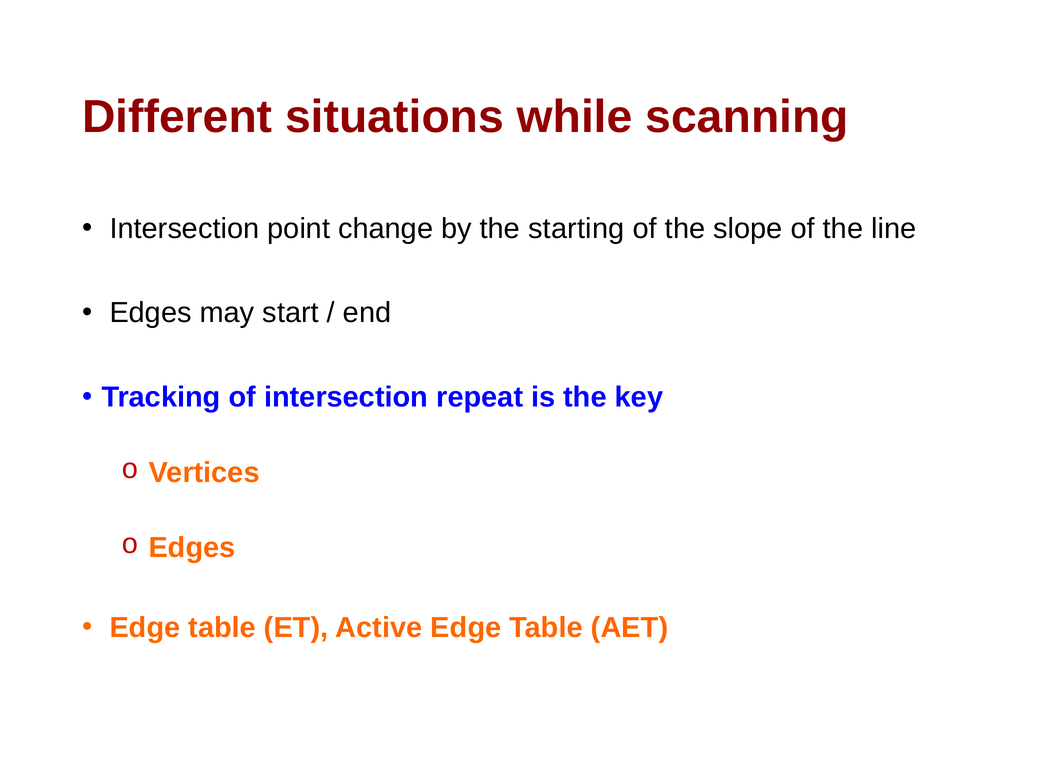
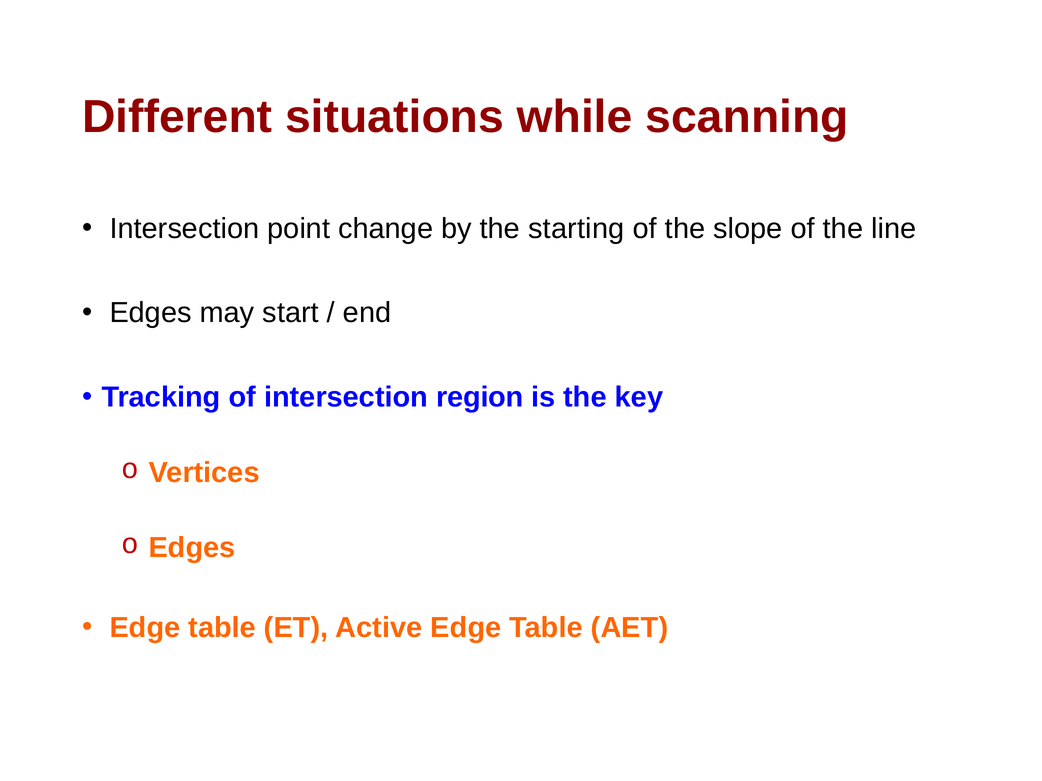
repeat: repeat -> region (480, 397)
